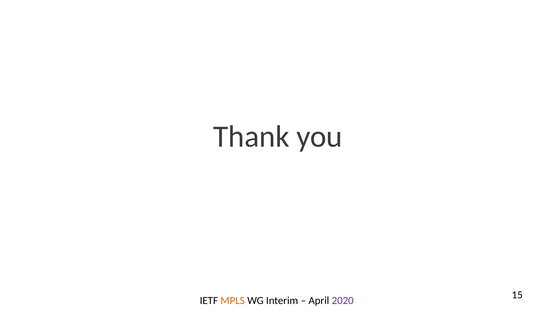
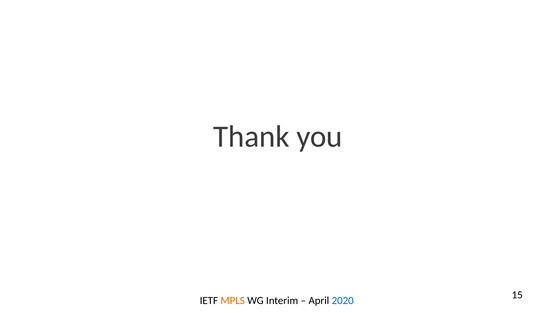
2020 colour: purple -> blue (343, 300)
